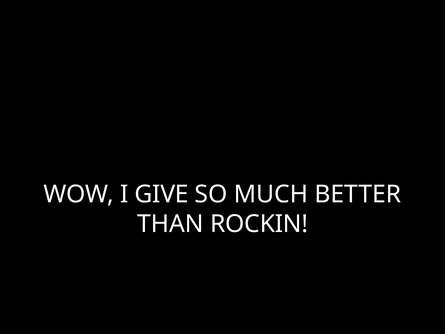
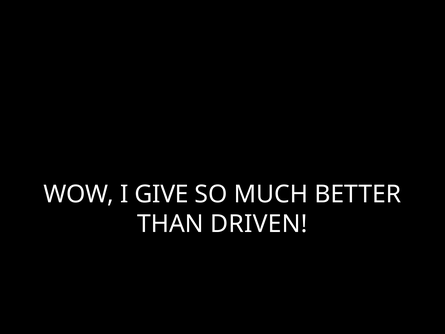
ROCKIN: ROCKIN -> DRIVEN (259, 224)
